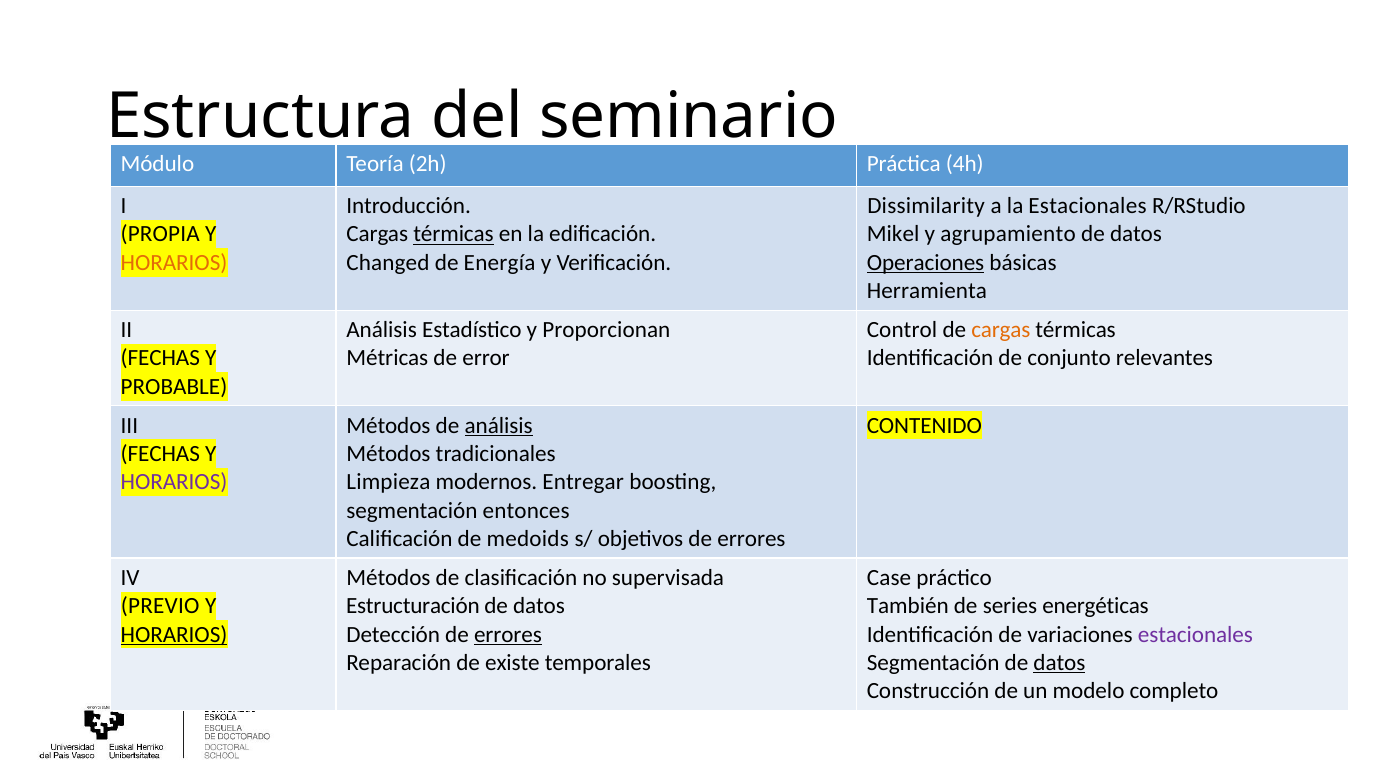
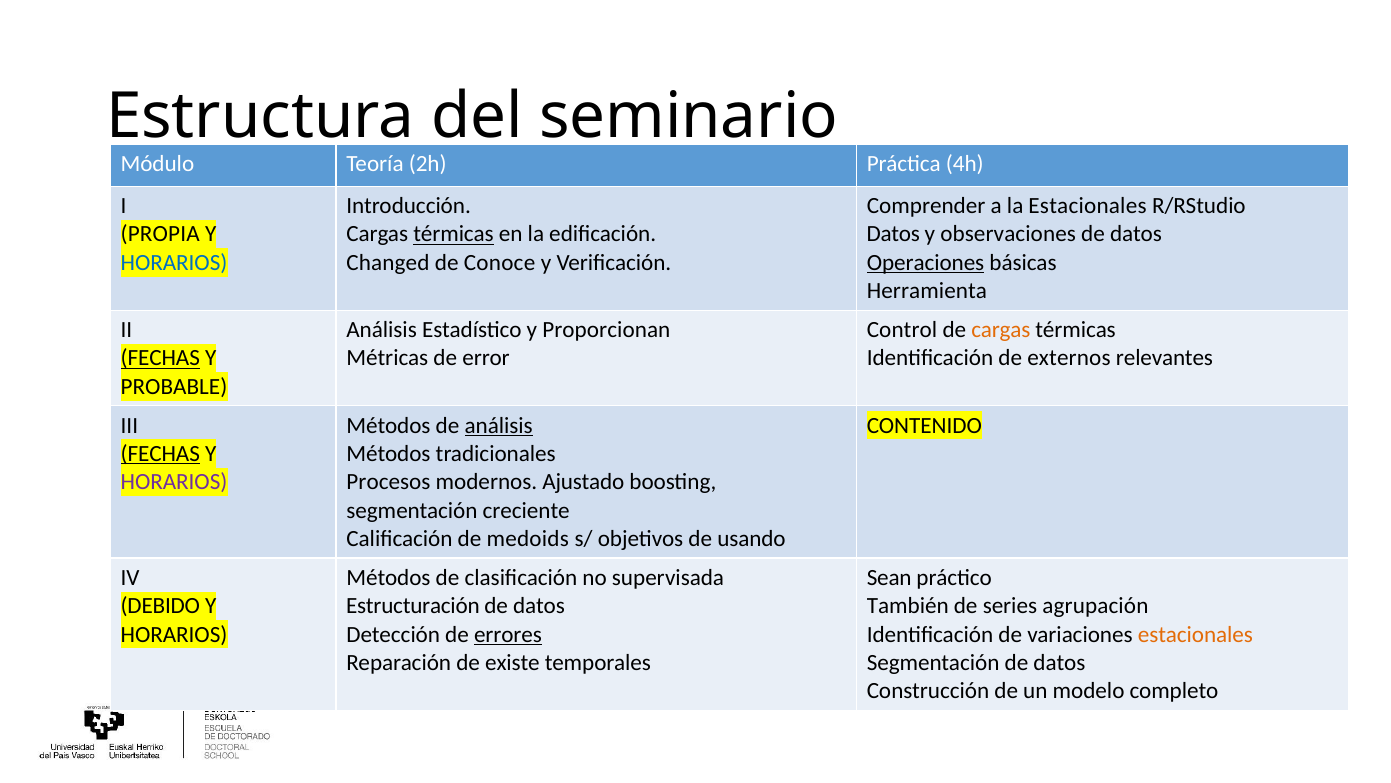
Dissimilarity: Dissimilarity -> Comprender (926, 206)
Mikel: Mikel -> Datos (893, 234)
agrupamiento: agrupamiento -> observaciones (1008, 234)
HORARIOS colour: orange -> blue (174, 262)
Energía: Energía -> Conoce (500, 262)
FECHAS underline: none -> present (160, 358)
conjunto: conjunto -> externos (1069, 358)
FECHAS underline: none -> present (160, 453)
Limpieza: Limpieza -> Procesos (388, 482)
Entregar: Entregar -> Ajustado (583, 482)
entonces: entonces -> creciente (526, 510)
objetivos de errores: errores -> usando (752, 538)
Case: Case -> Sean (889, 577)
PREVIO: PREVIO -> DEBIDO (160, 606)
energéticas: energéticas -> agrupación (1095, 606)
HORARIOS underline: present -> none (174, 634)
estacionales colour: purple -> orange (1195, 634)
datos underline: present -> none (1059, 662)
